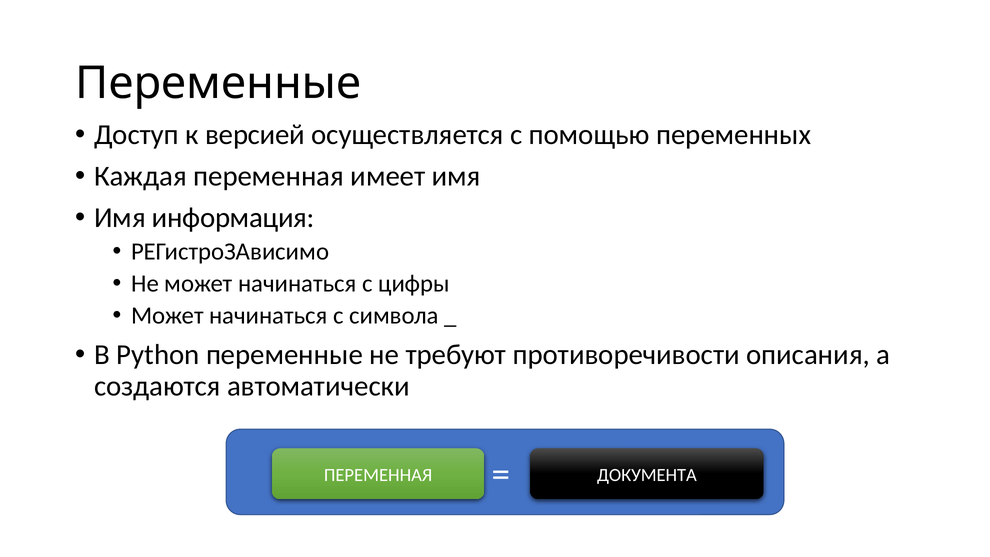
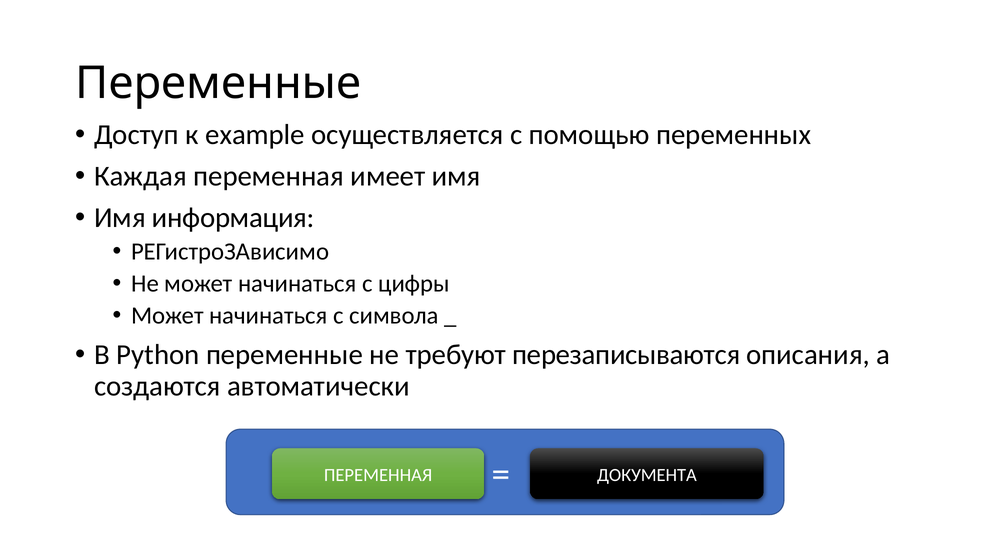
версией: версией -> example (255, 135)
противоречивости: противоречивости -> перезаписываются (626, 355)
